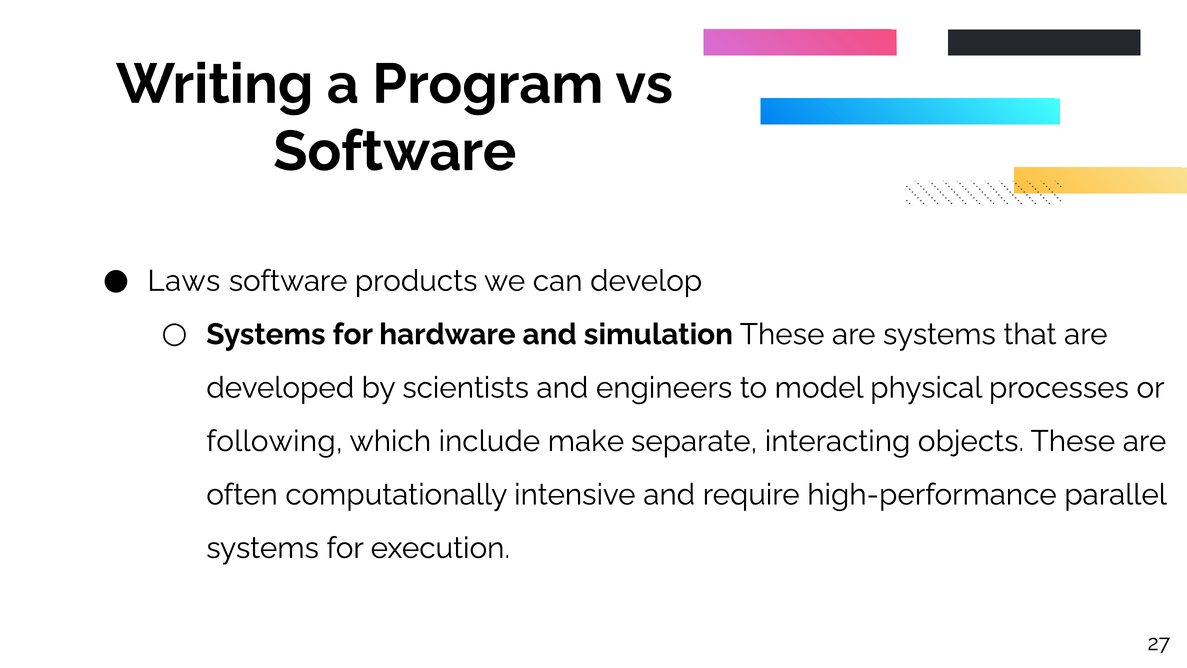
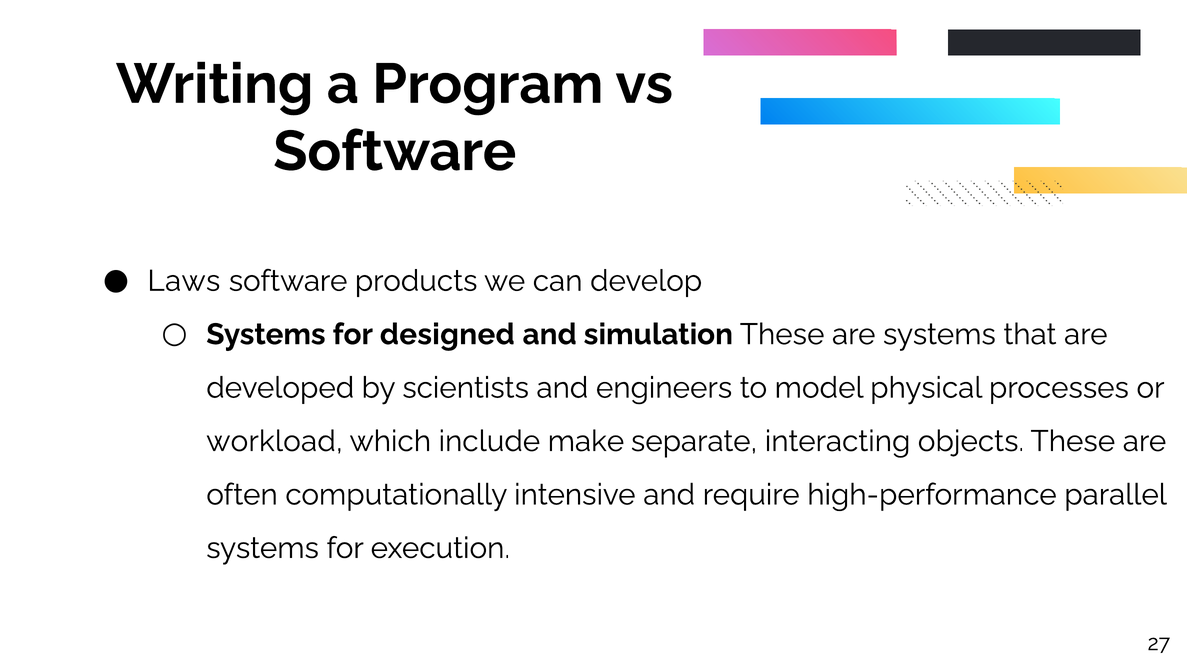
hardware: hardware -> designed (447, 334)
following: following -> workload (274, 441)
